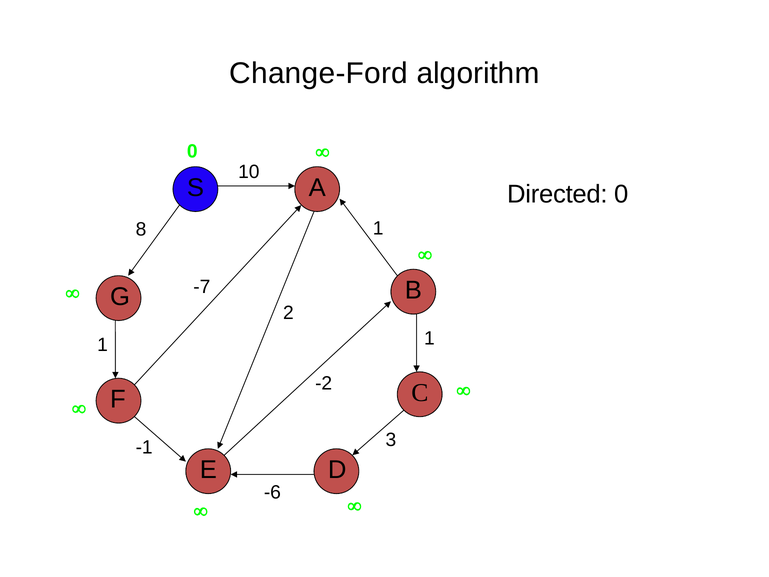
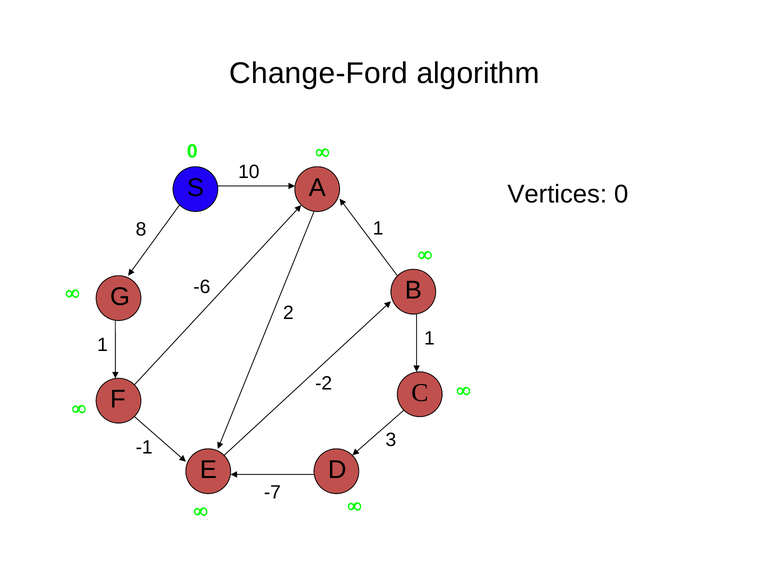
Directed: Directed -> Vertices (557, 194)
-7: -7 -> -6 (202, 287)
-6: -6 -> -7 (272, 492)
